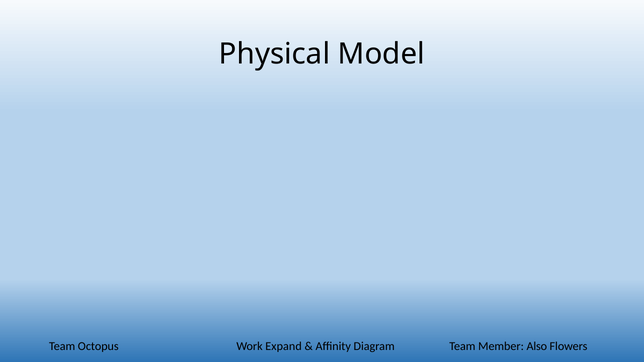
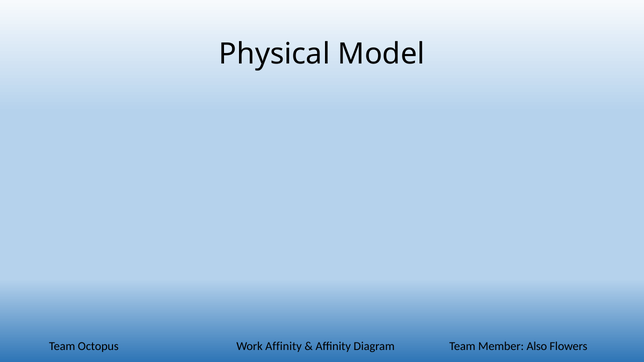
Work Expand: Expand -> Affinity (284, 347)
